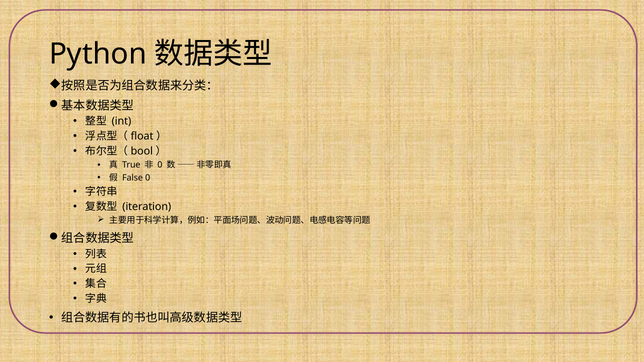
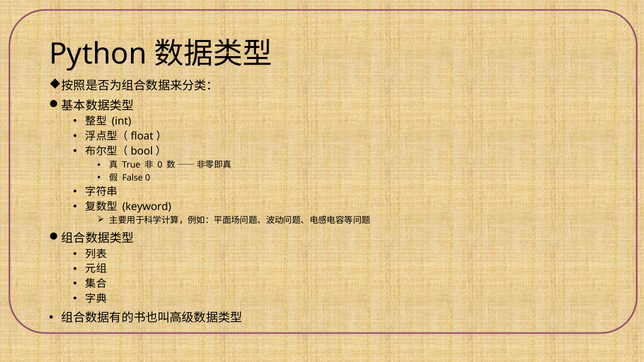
iteration: iteration -> keyword (147, 207)
